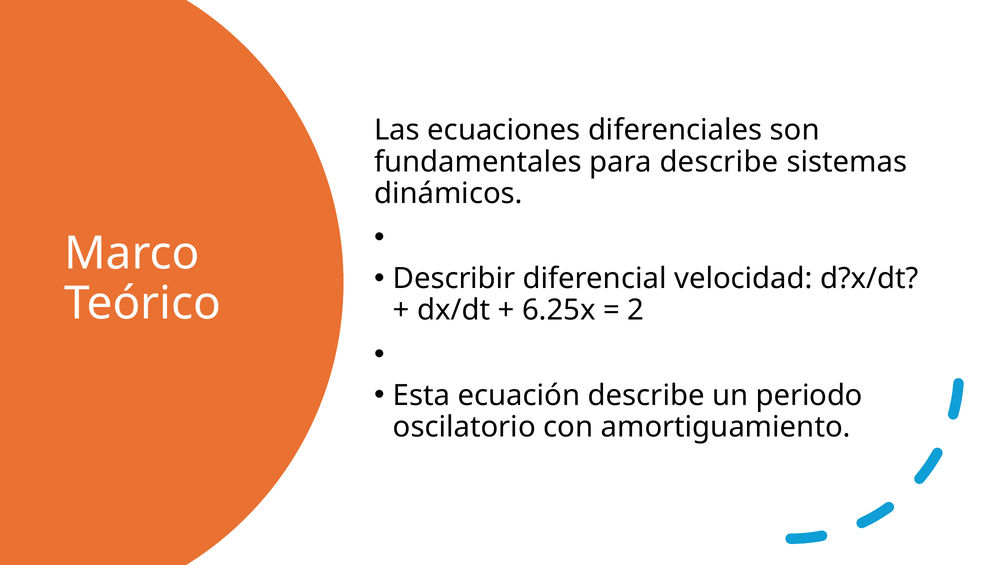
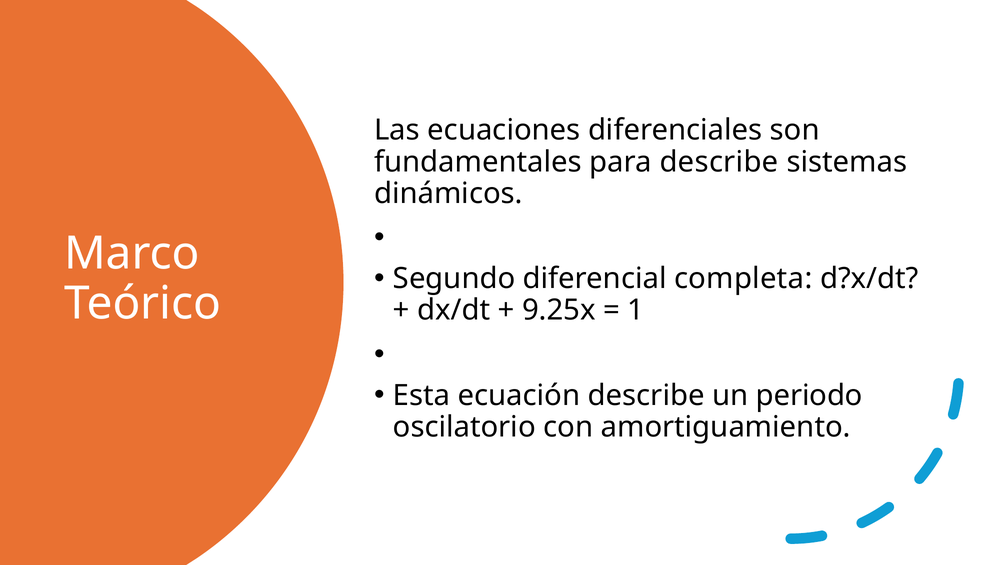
Describir: Describir -> Segundo (454, 279)
velocidad: velocidad -> completa (743, 279)
6.25x: 6.25x -> 9.25x (559, 310)
2: 2 -> 1 (636, 310)
